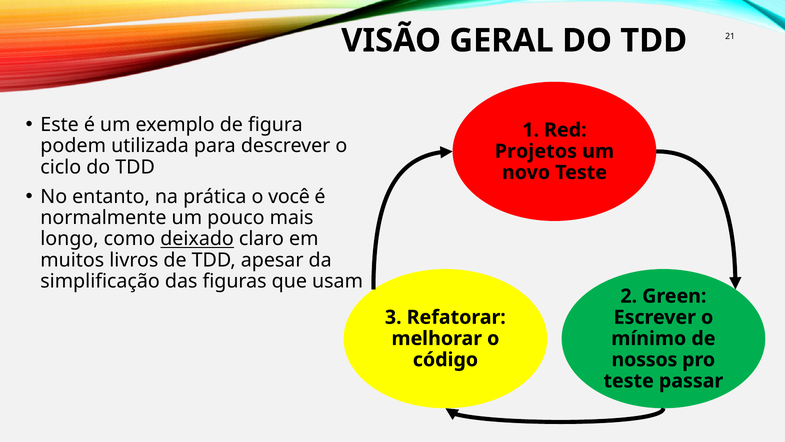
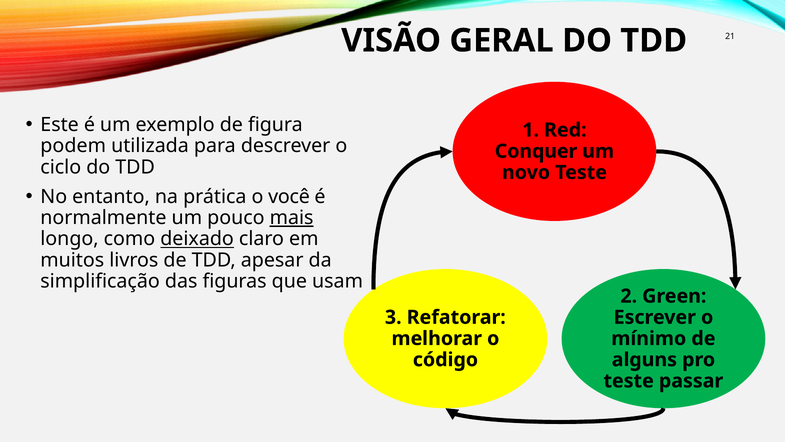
Projetos: Projetos -> Conquer (536, 151)
mais underline: none -> present (292, 218)
nossos: nossos -> alguns (644, 359)
